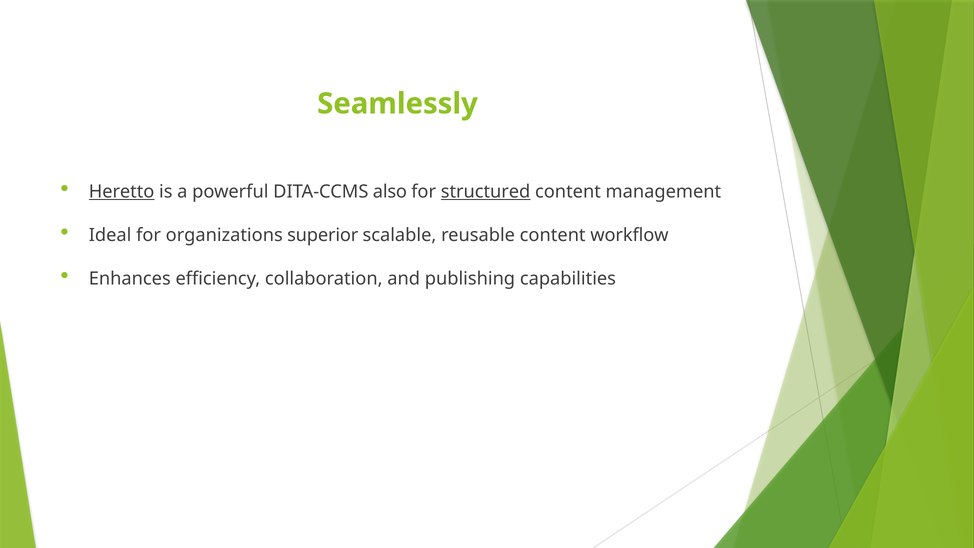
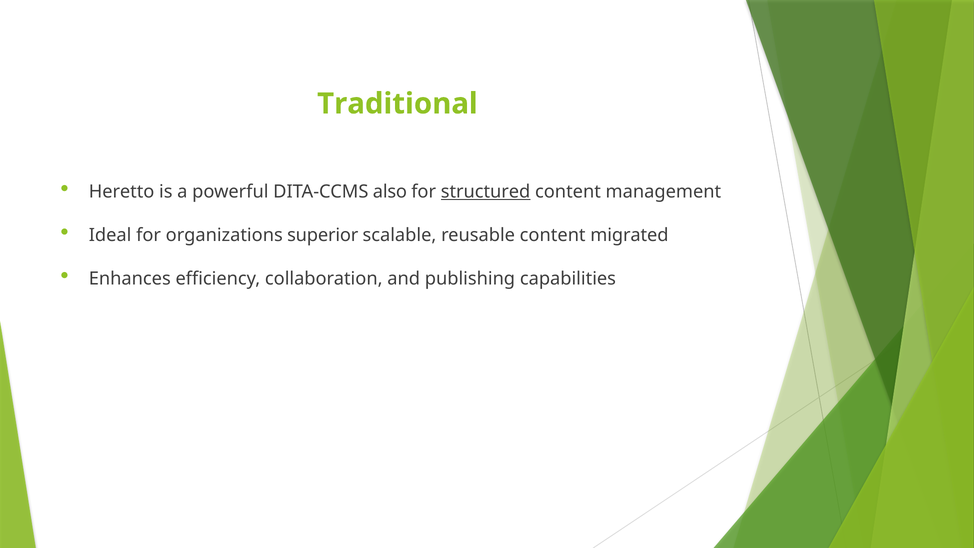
Seamlessly: Seamlessly -> Traditional (397, 104)
Heretto underline: present -> none (122, 192)
workflow: workflow -> migrated (629, 235)
